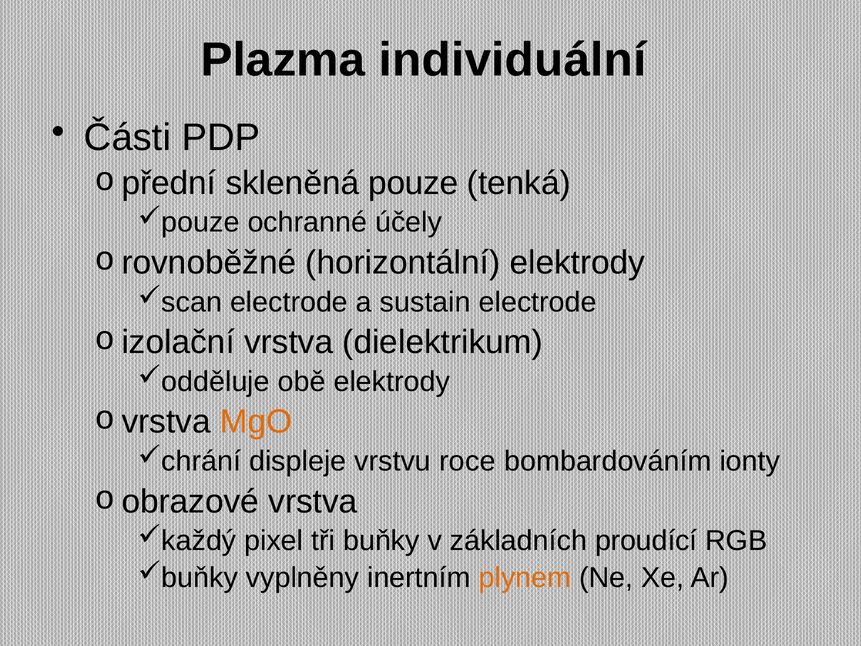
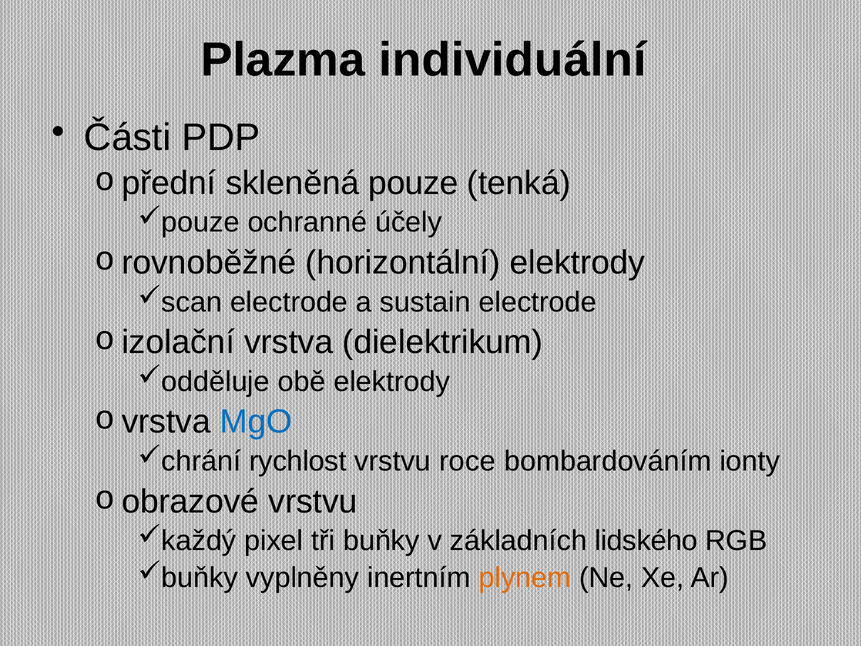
MgO colour: orange -> blue (256, 422)
displeje: displeje -> rychlost (298, 461)
vrstva: vrstva -> vrstvu (313, 501)
proudící: proudící -> lidského (646, 541)
